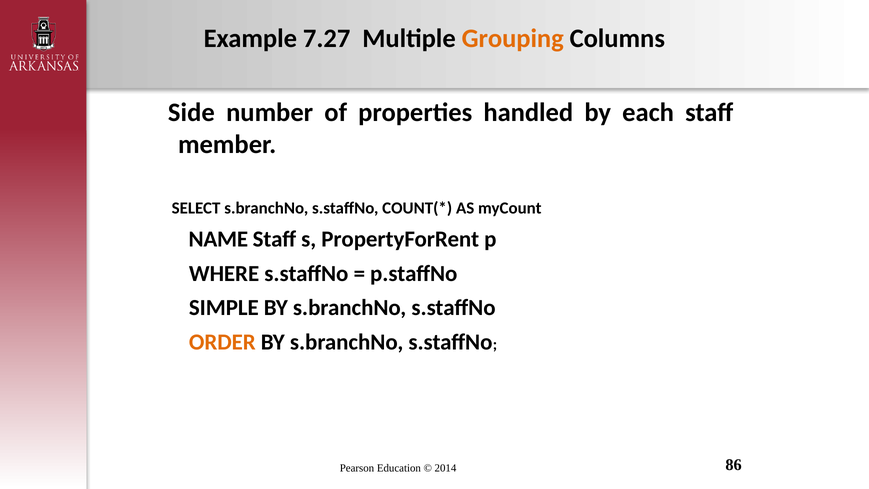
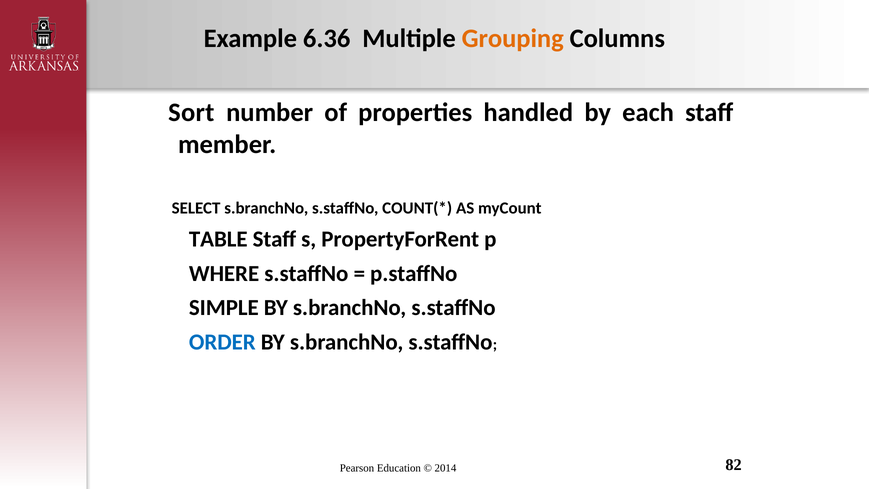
7.27: 7.27 -> 6.36 (327, 39)
Side: Side -> Sort (191, 113)
NAME: NAME -> TABLE (218, 239)
ORDER colour: orange -> blue (222, 342)
86: 86 -> 82 (734, 465)
